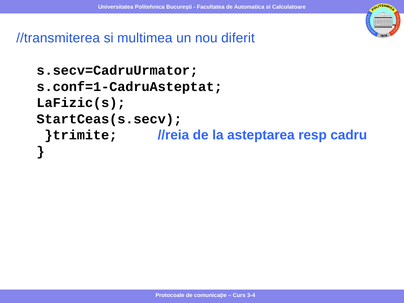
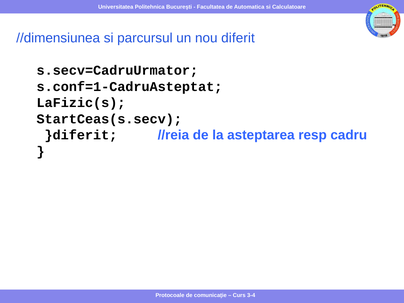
//transmiterea: //transmiterea -> //dimensiunea (58, 38)
multimea: multimea -> parcursul (145, 38)
}trimite: }trimite -> }diferit (81, 135)
